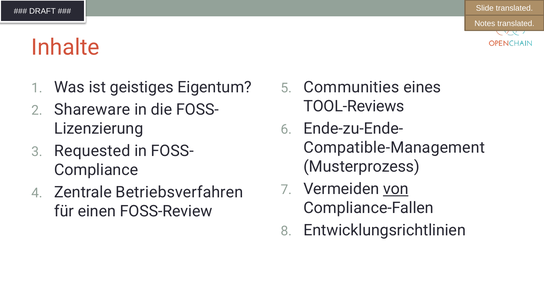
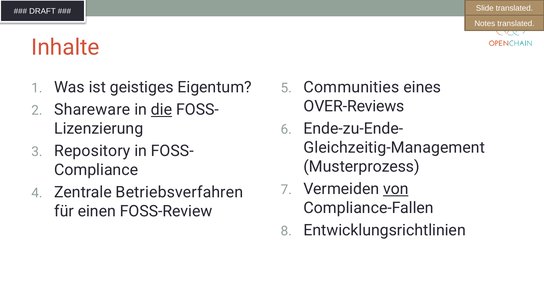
TOOL-Reviews: TOOL-Reviews -> OVER-Reviews (354, 106)
die underline: none -> present (162, 110)
Compatible-Management: Compatible-Management -> Gleichzeitig-Management (394, 148)
Requested: Requested -> Repository (92, 151)
